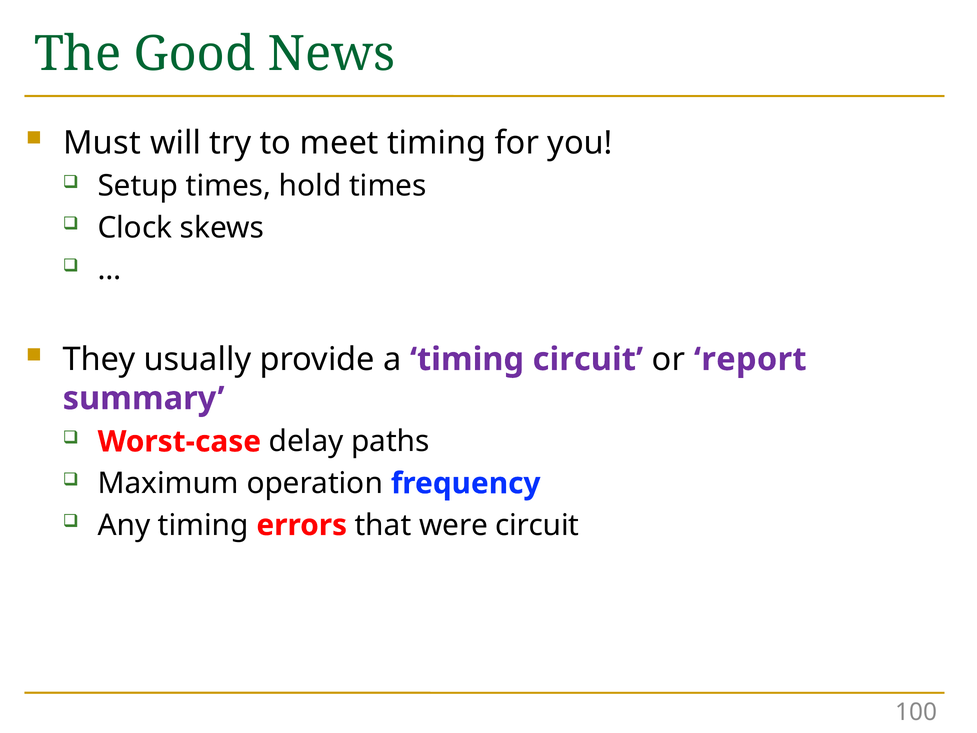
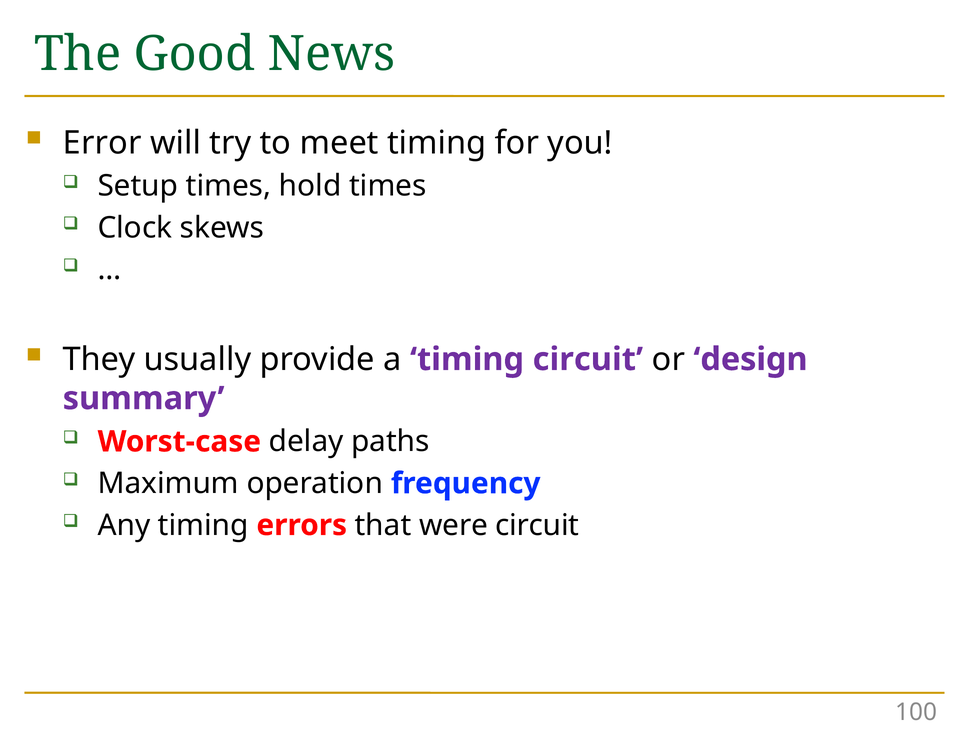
Must: Must -> Error (102, 143)
report: report -> design (750, 359)
